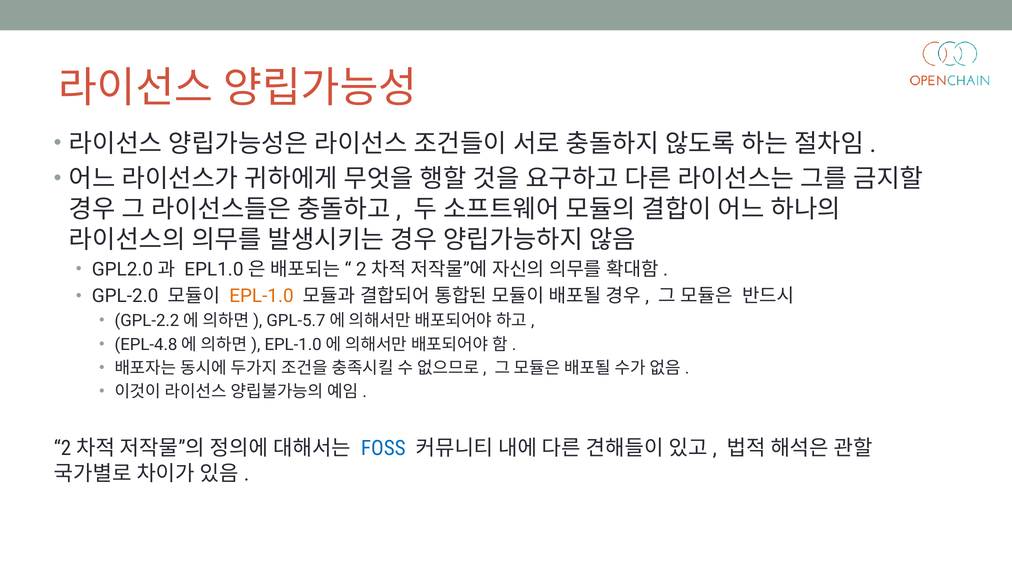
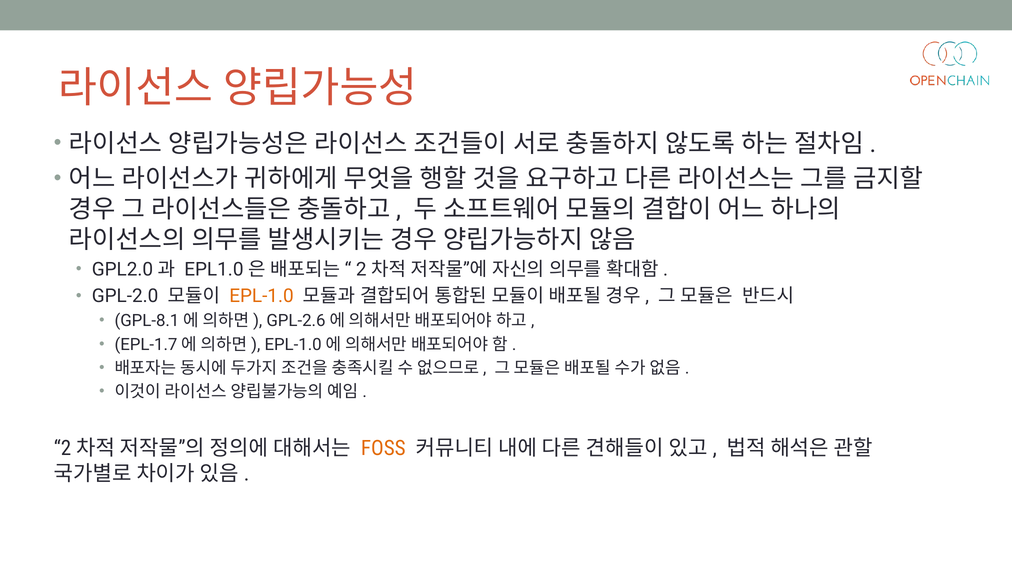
GPL-2.2: GPL-2.2 -> GPL-8.1 (147, 321)
GPL-5.7: GPL-5.7 -> GPL-2.6 (296, 321)
EPL-4.8: EPL-4.8 -> EPL-1.7 (146, 345)
FOSS colour: blue -> orange (383, 449)
